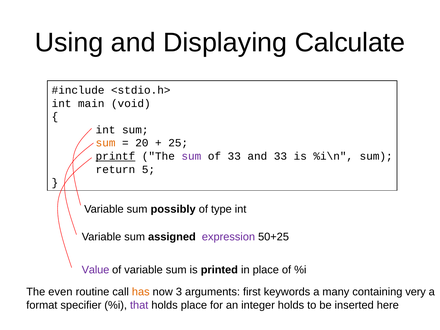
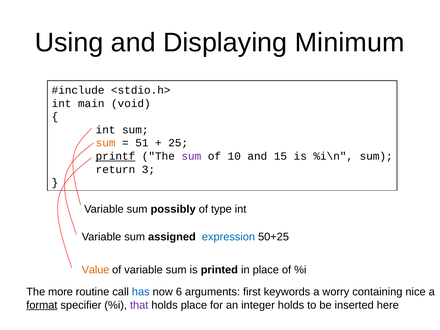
Calculate: Calculate -> Minimum (350, 43)
20: 20 -> 51 (142, 143)
of 33: 33 -> 10 (234, 156)
and 33: 33 -> 15 (280, 156)
5: 5 -> 3 (148, 169)
expression colour: purple -> blue (228, 237)
Value colour: purple -> orange (96, 270)
even: even -> more (61, 292)
has colour: orange -> blue (141, 292)
3: 3 -> 6 (179, 292)
many: many -> worry (336, 292)
very: very -> nice (416, 292)
format underline: none -> present (42, 305)
